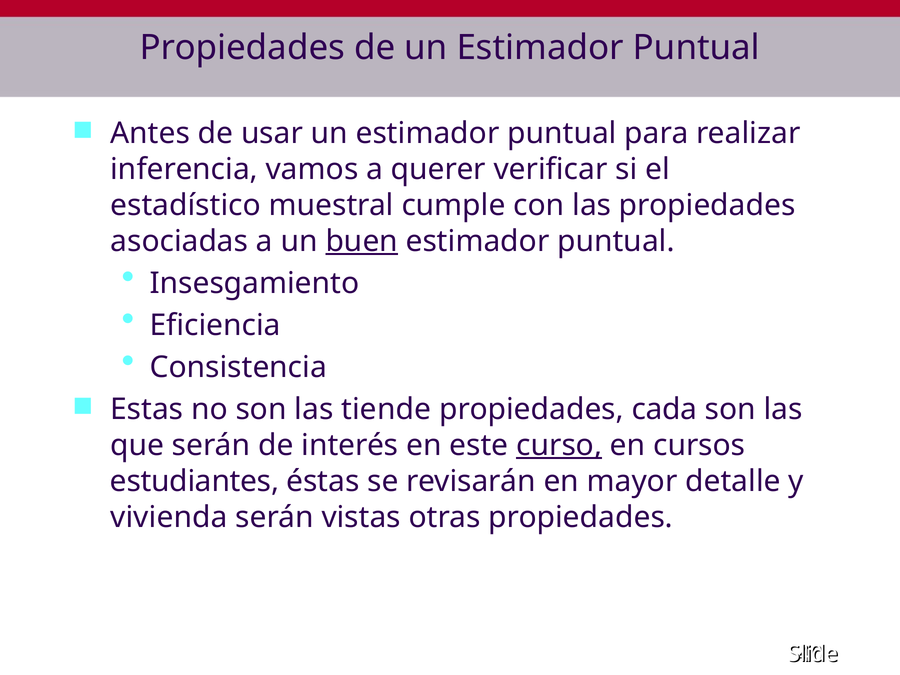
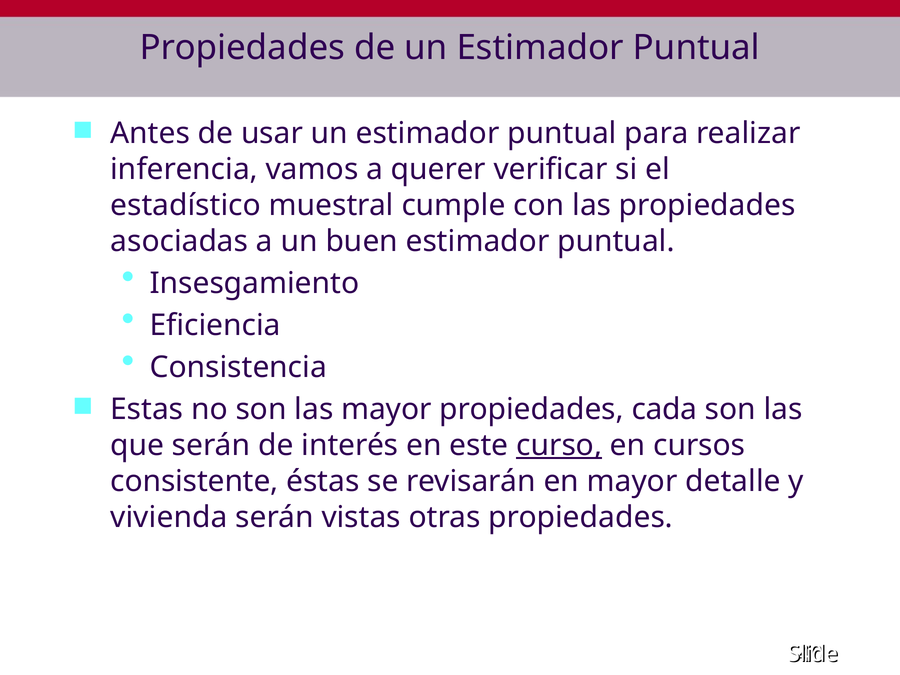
buen underline: present -> none (362, 241)
las tiende: tiende -> mayor (386, 409)
estudiantes: estudiantes -> consistente (194, 481)
